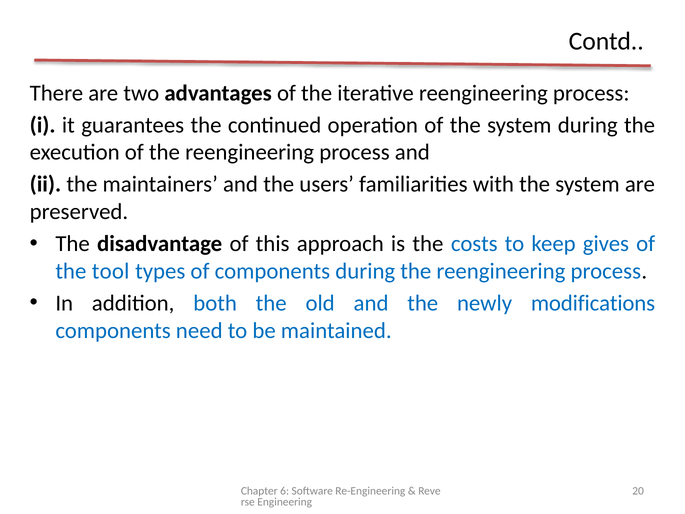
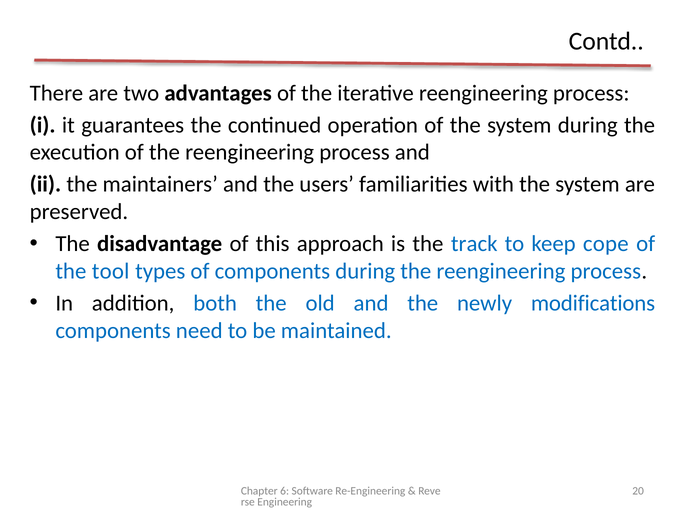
costs: costs -> track (474, 244)
gives: gives -> cope (606, 244)
